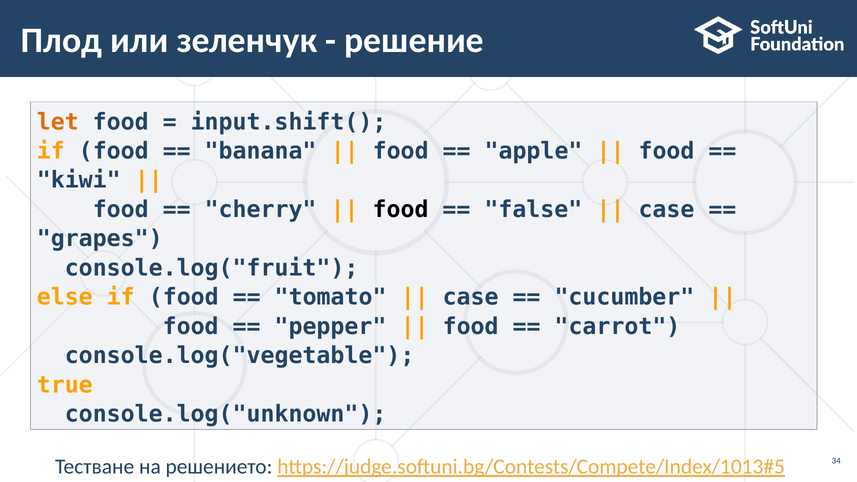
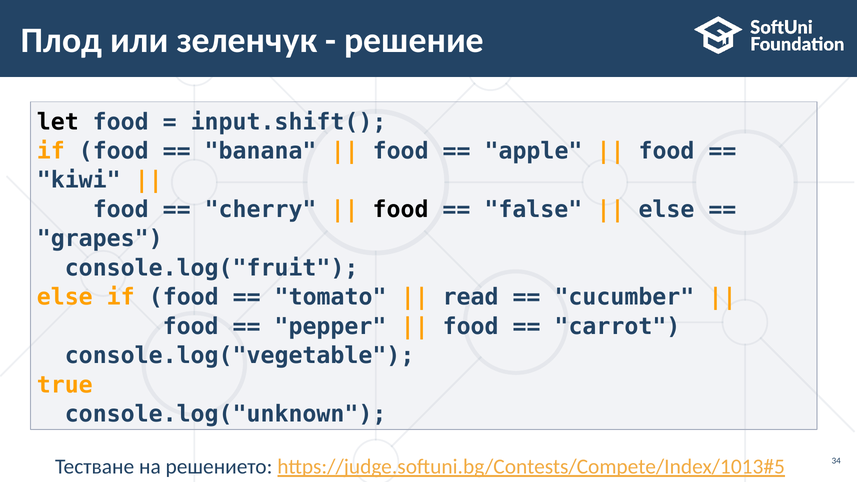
let colour: orange -> black (58, 122)
case: case -> else (666, 210)
casе: casе -> read (471, 297)
